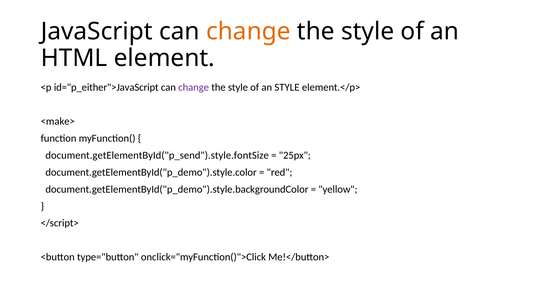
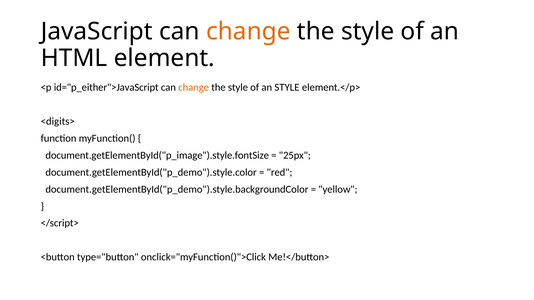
change colour: purple -> orange (194, 88)
<make>: <make> -> <digits> (58, 122)
document.getElementById("p_send").style.fontSize: document.getElementById("p_send").style.fontSize -> document.getElementById("p_image").style.fontSize (157, 156)
